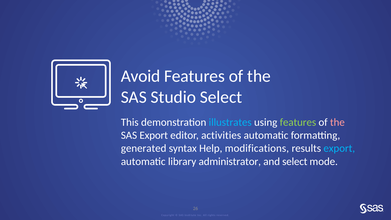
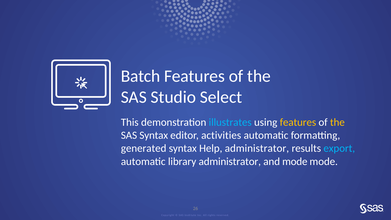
Avoid: Avoid -> Batch (141, 76)
features colour: light green -> yellow (298, 122)
the colour: pink -> yellow (337, 122)
SAS Export: Export -> Syntax (154, 135)
Help modifications: modifications -> administrator (257, 148)
and select: select -> mode (295, 161)
